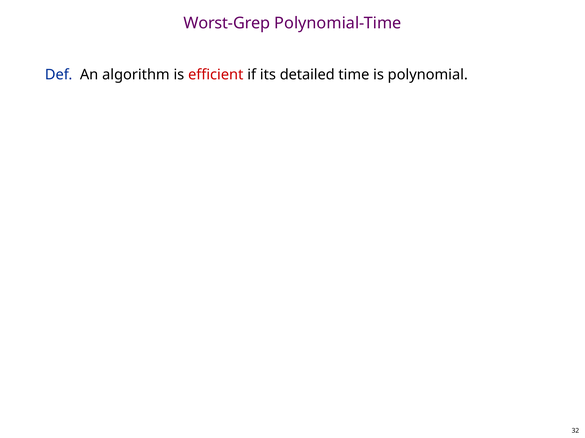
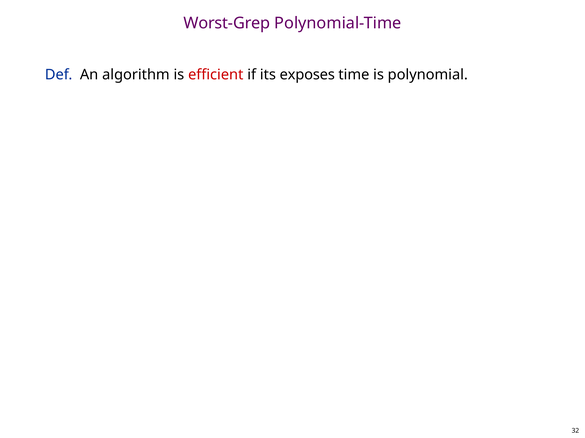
detailed: detailed -> exposes (307, 75)
